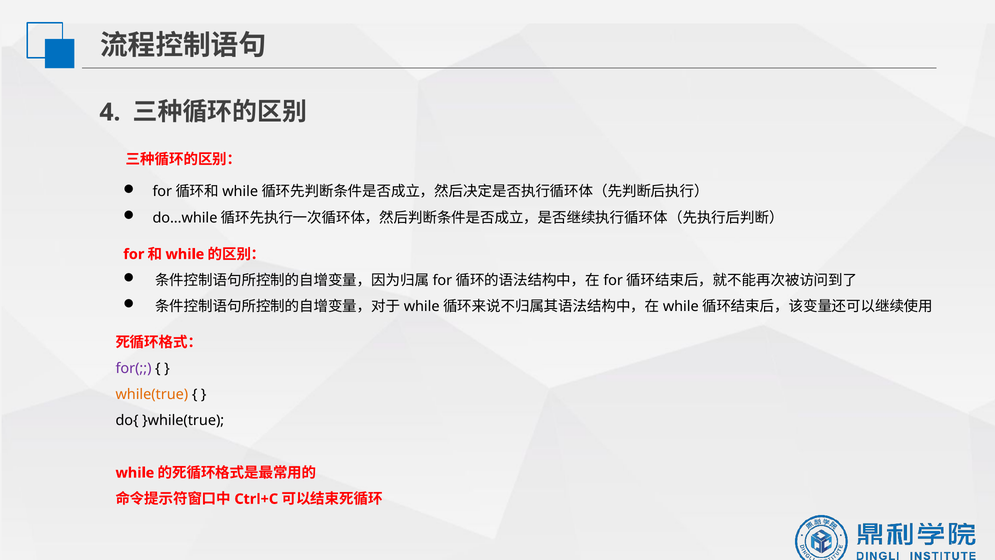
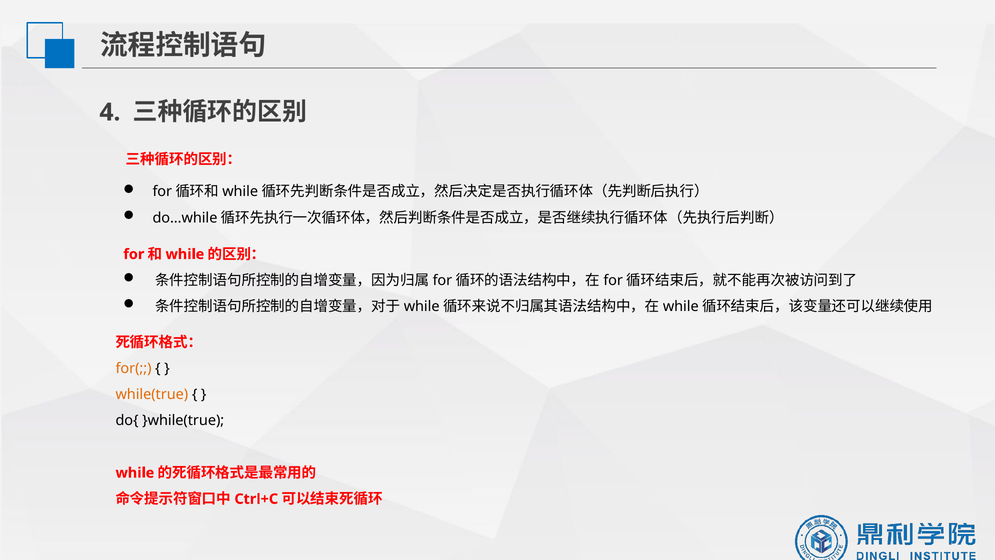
for( colour: purple -> orange (134, 368)
